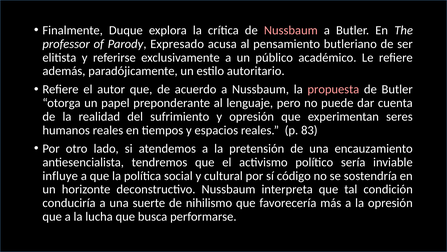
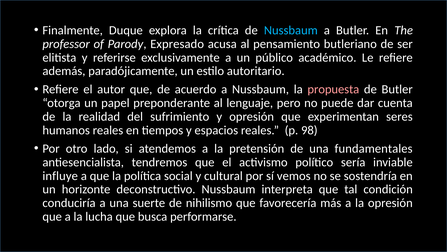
Nussbaum colour: pink -> light blue (291, 30)
83: 83 -> 98 (309, 130)
encauzamiento: encauzamiento -> fundamentales (374, 148)
código: código -> vemos (294, 175)
